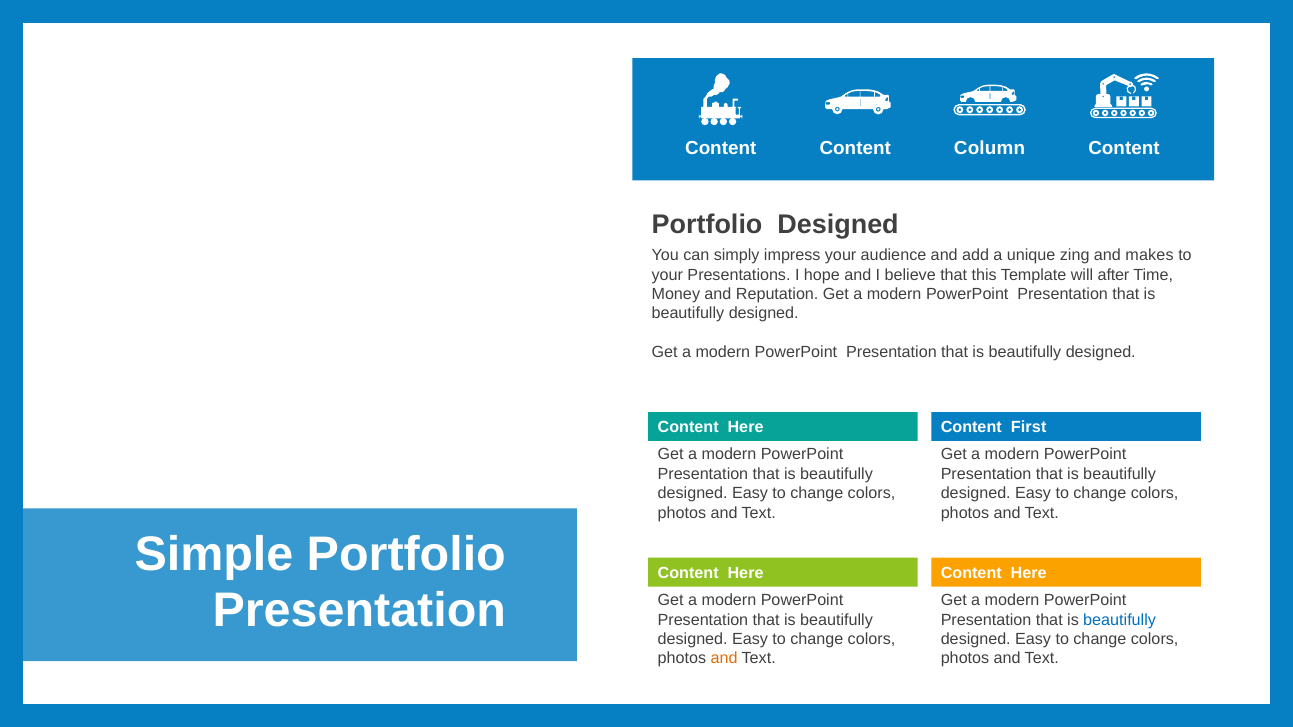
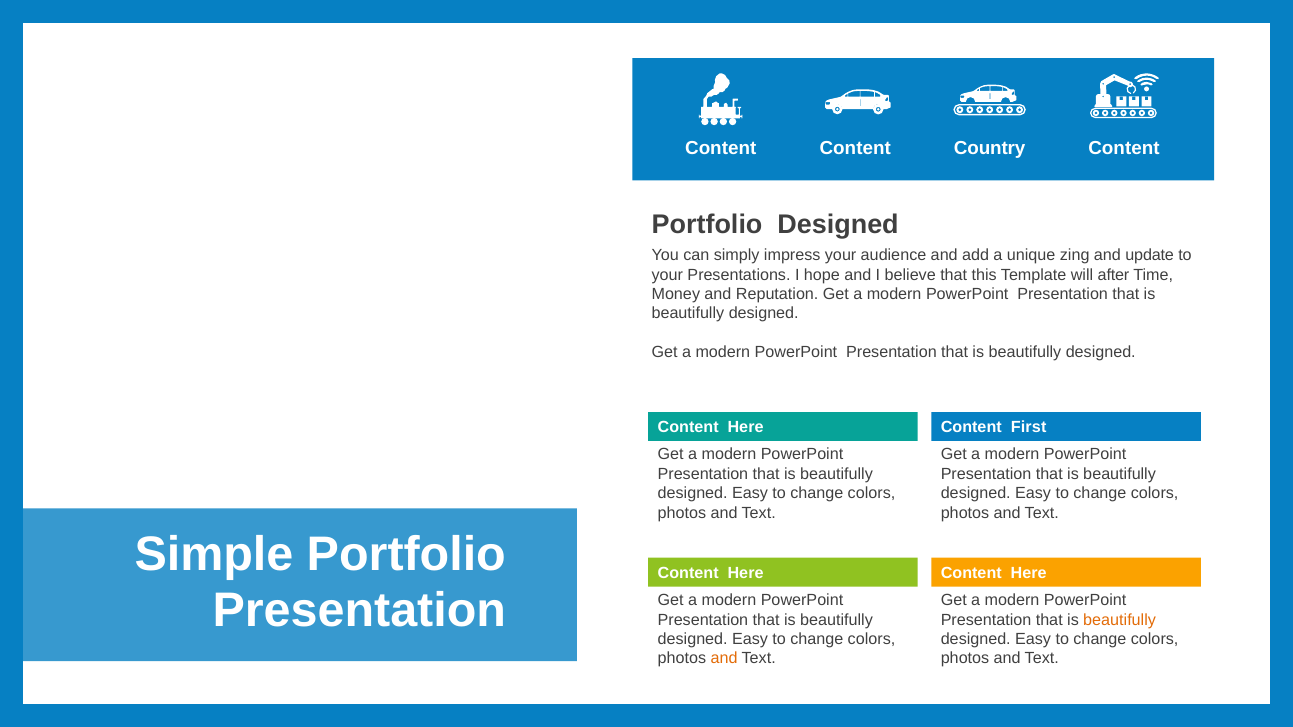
Column: Column -> Country (990, 148)
makes: makes -> update (1150, 256)
beautifully colour: blue -> orange (1120, 620)
